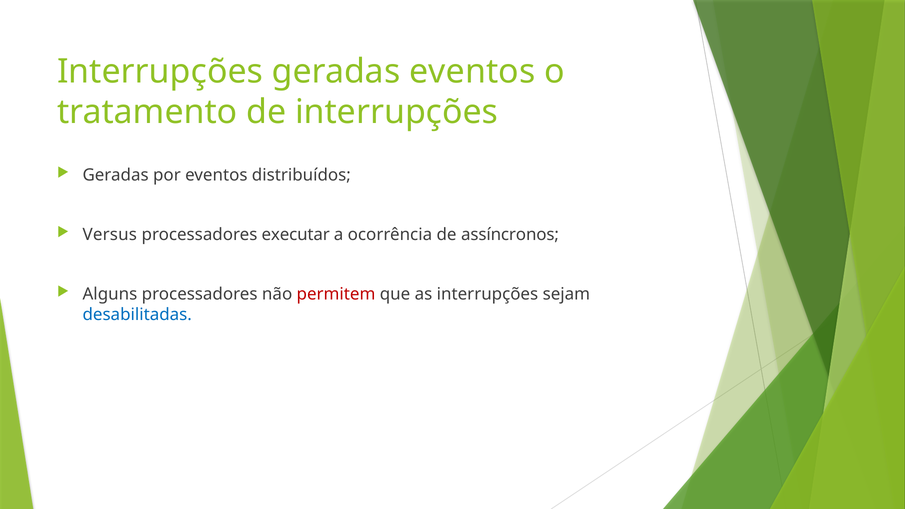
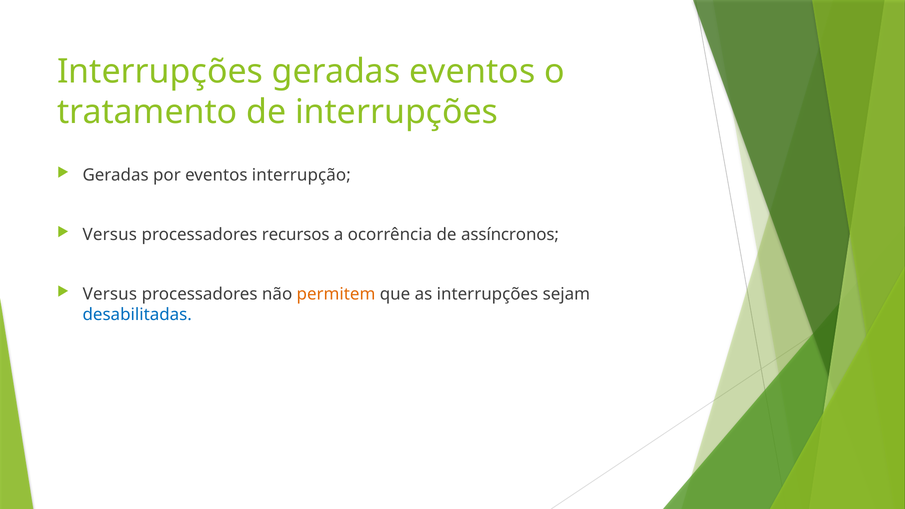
distribuídos: distribuídos -> interrupção (301, 175)
executar: executar -> recursos (296, 235)
Alguns: Alguns -> Versus (110, 294)
permitem colour: red -> orange (336, 294)
